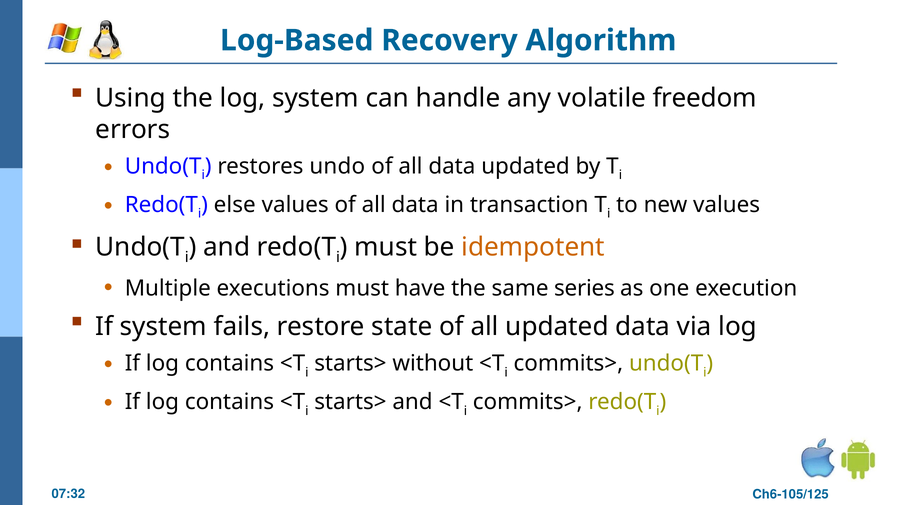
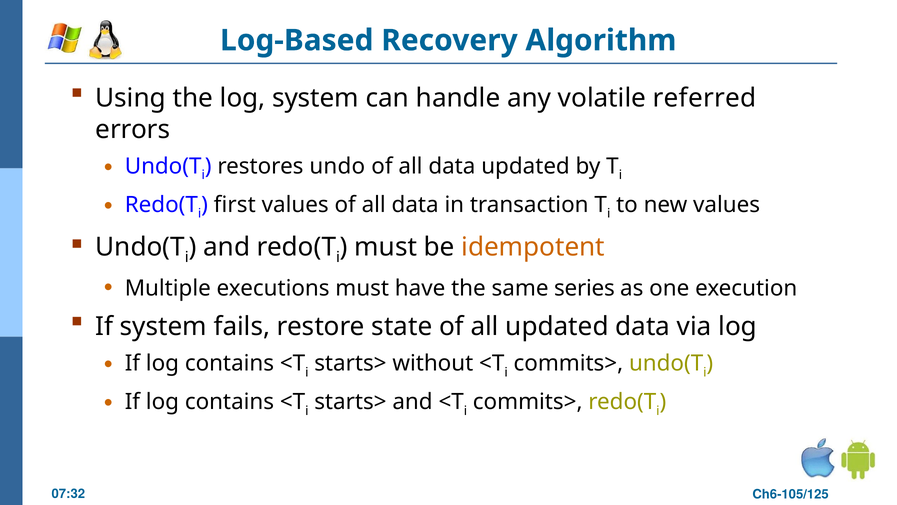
freedom: freedom -> referred (705, 98)
else: else -> first (235, 205)
